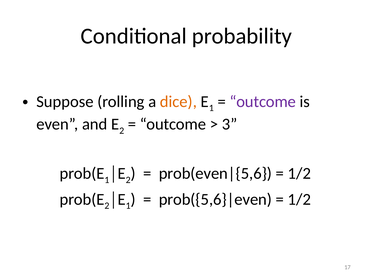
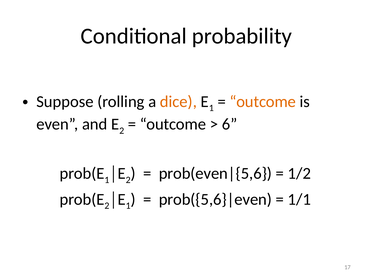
outcome colour: purple -> orange (263, 101)
3: 3 -> 6 (230, 124)
1/2: 1/2 -> 1/1 (299, 199)
